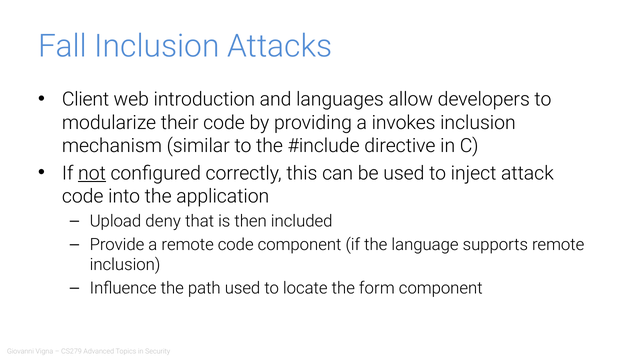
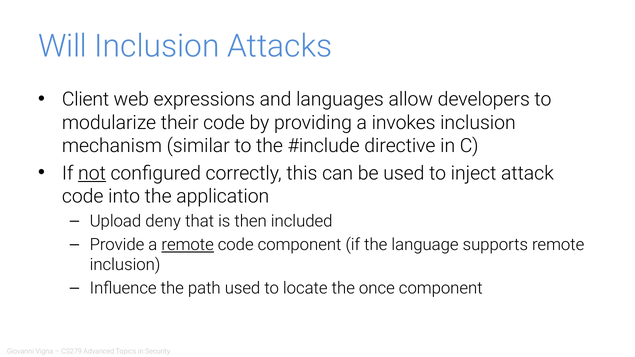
Fall: Fall -> Will (62, 46)
introduction: introduction -> expressions (204, 100)
remote underline: none -> present (188, 245)
form: form -> once (377, 288)
